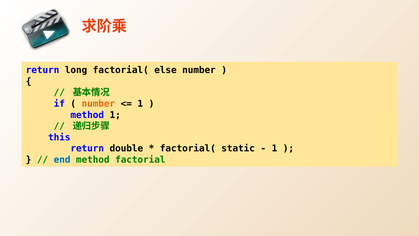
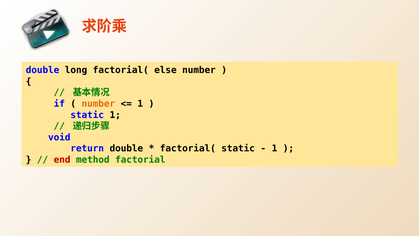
return: return -> double (43, 70)
method: method -> static (87, 115)
this: this -> void (59, 137)
end colour: blue -> red (62, 159)
